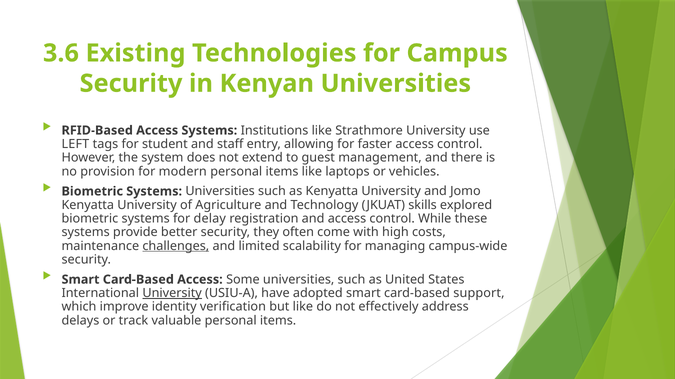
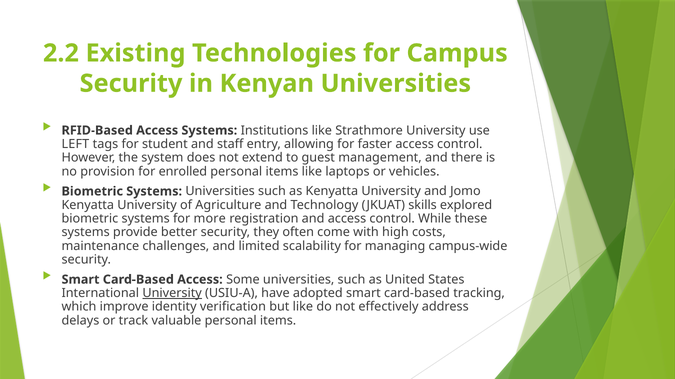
3.6: 3.6 -> 2.2 (61, 53)
modern: modern -> enrolled (183, 172)
delay: delay -> more (210, 219)
challenges underline: present -> none (176, 246)
support: support -> tracking (479, 294)
